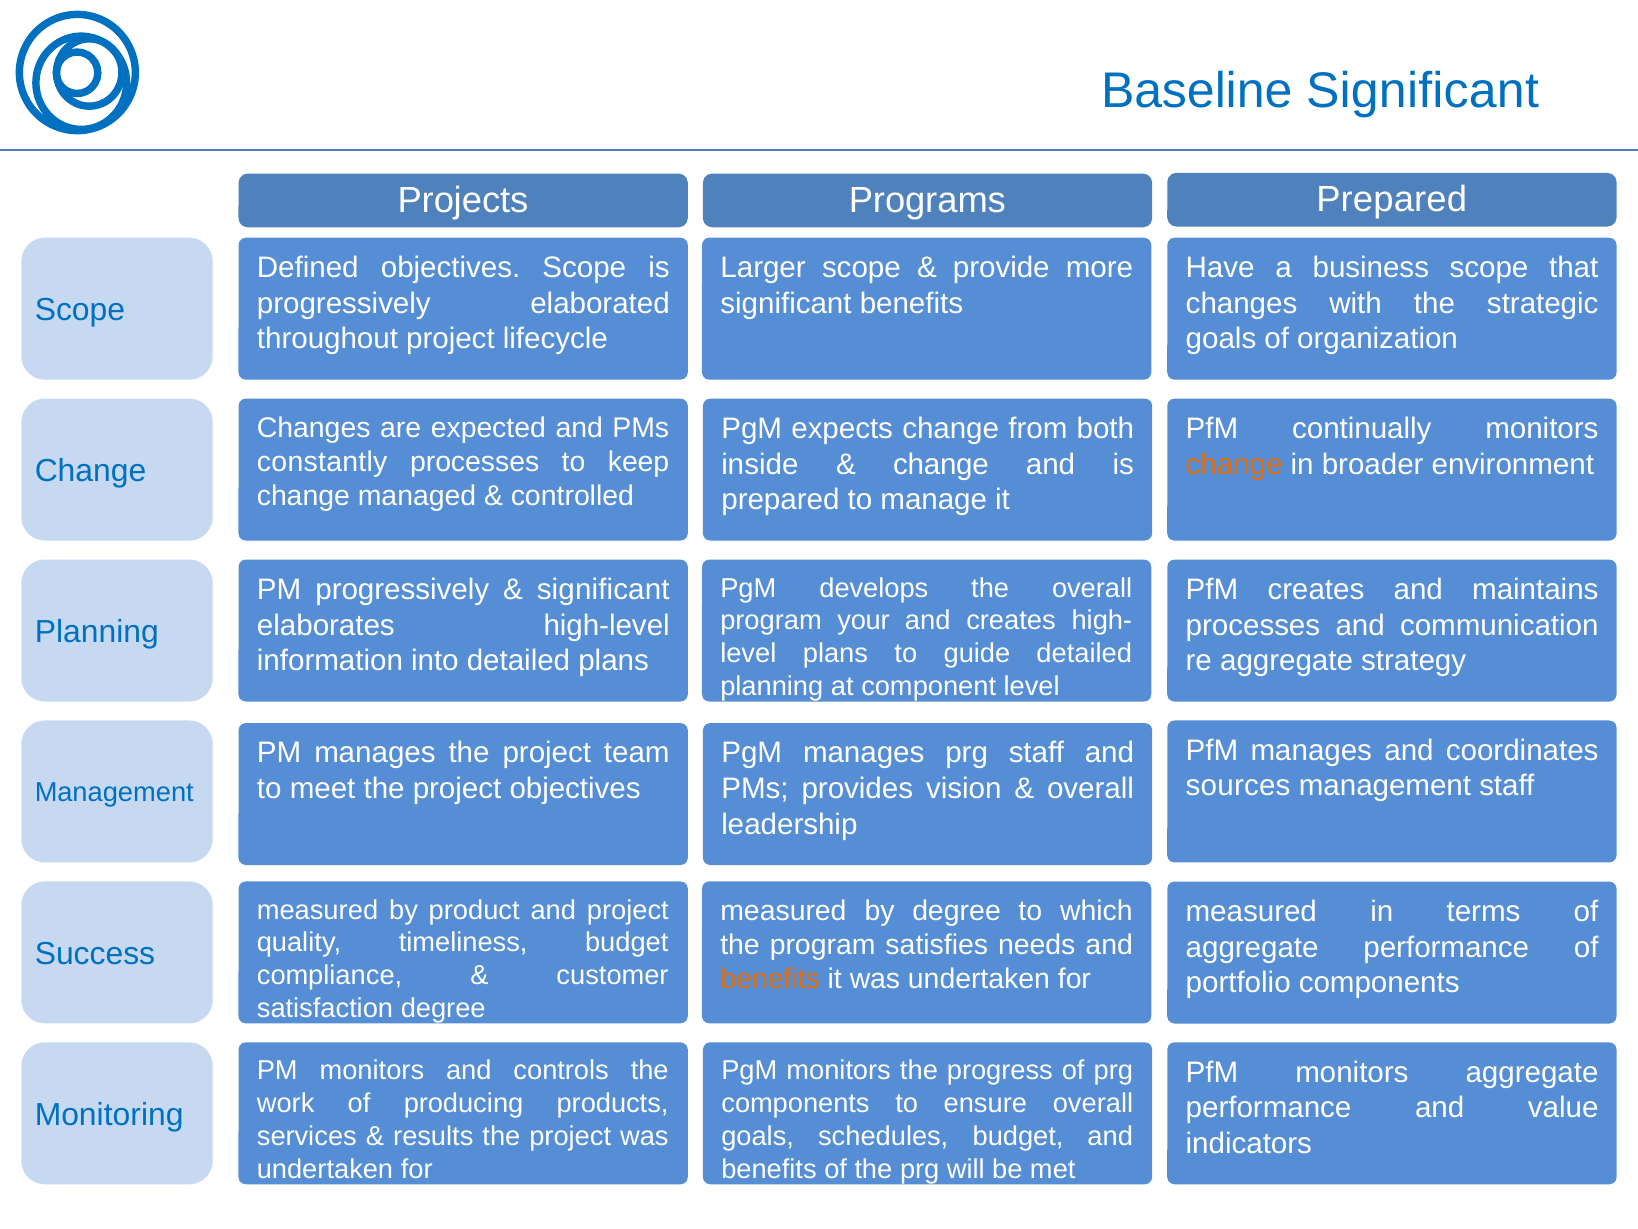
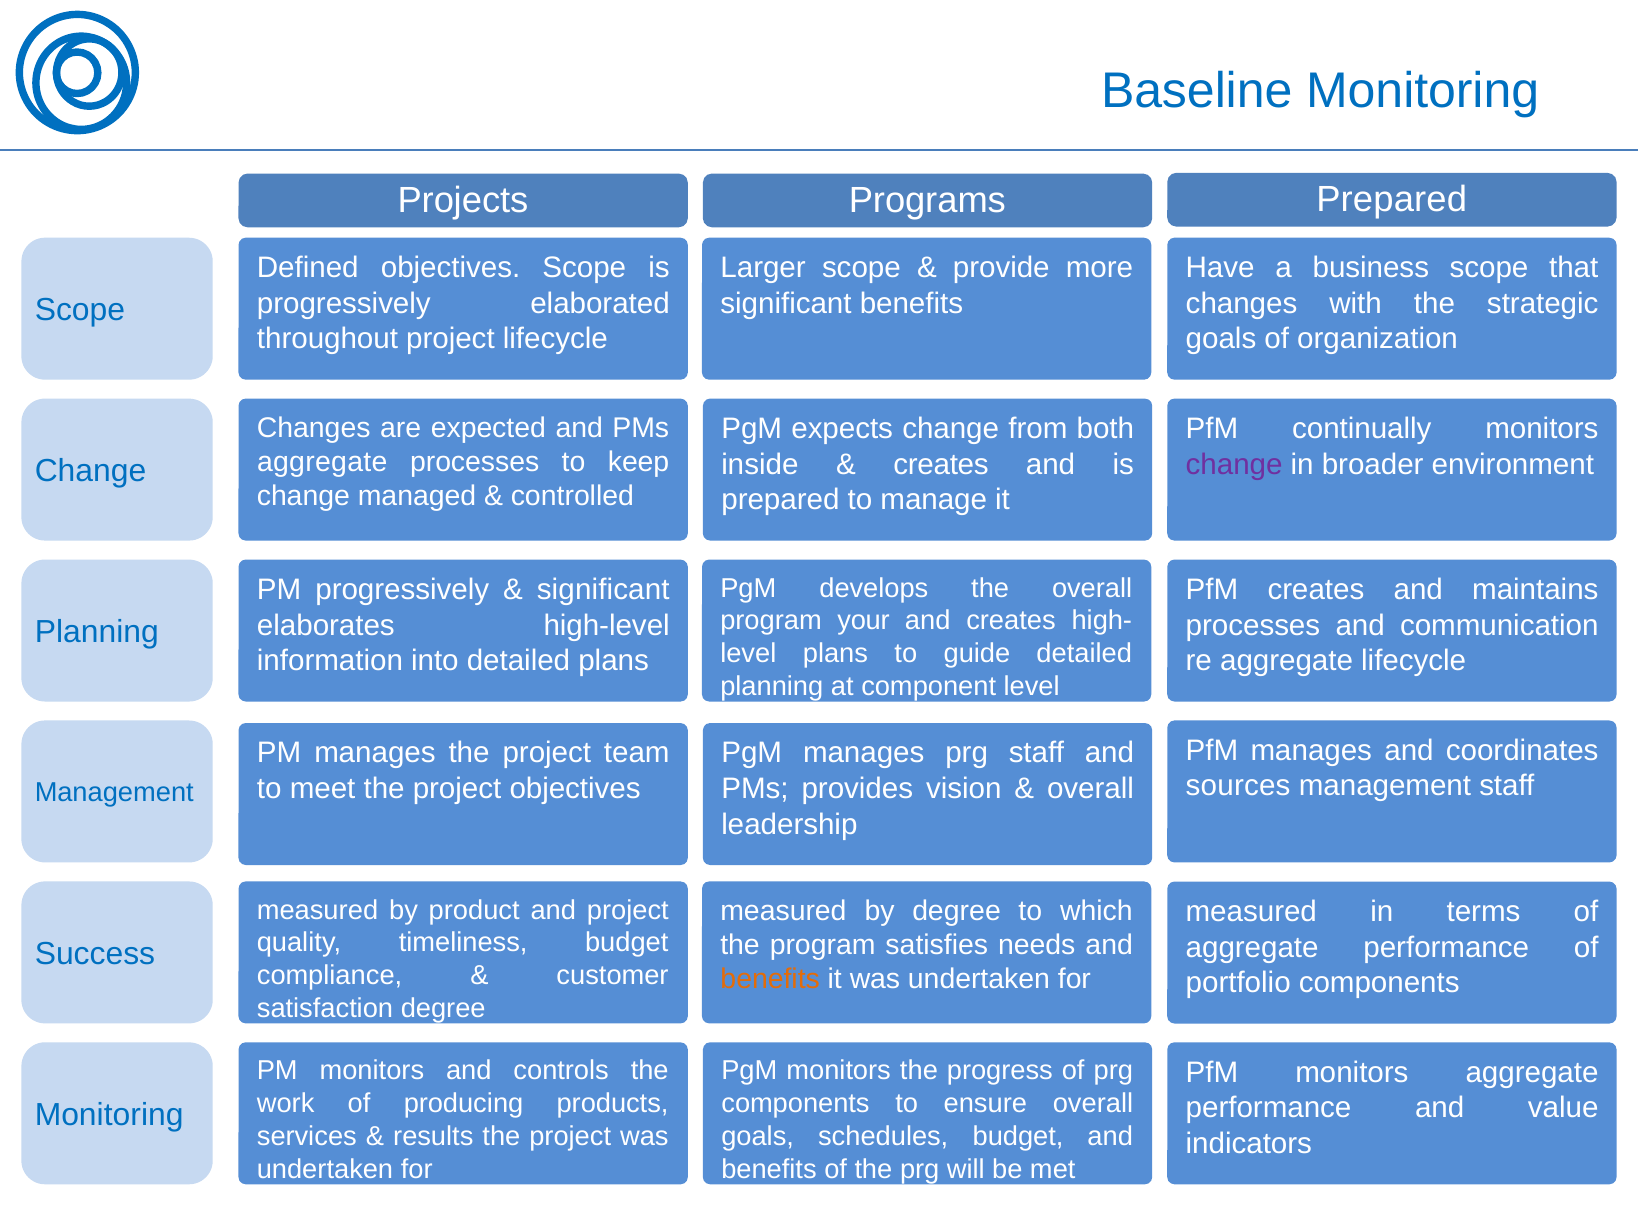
Baseline Significant: Significant -> Monitoring (1423, 91)
constantly: constantly -> aggregate (322, 462)
change: change -> creates (941, 464)
change colour: orange -> purple (1234, 464)
aggregate strategy: strategy -> lifecycle (1414, 661)
